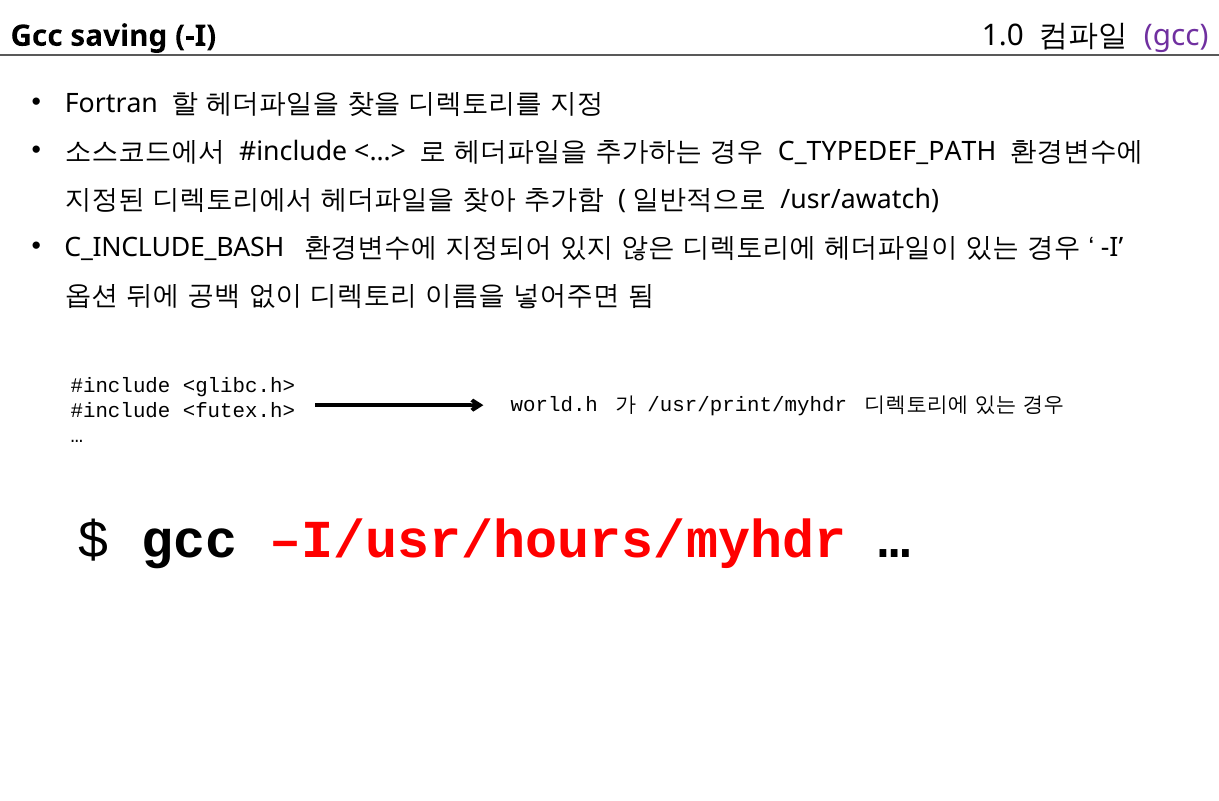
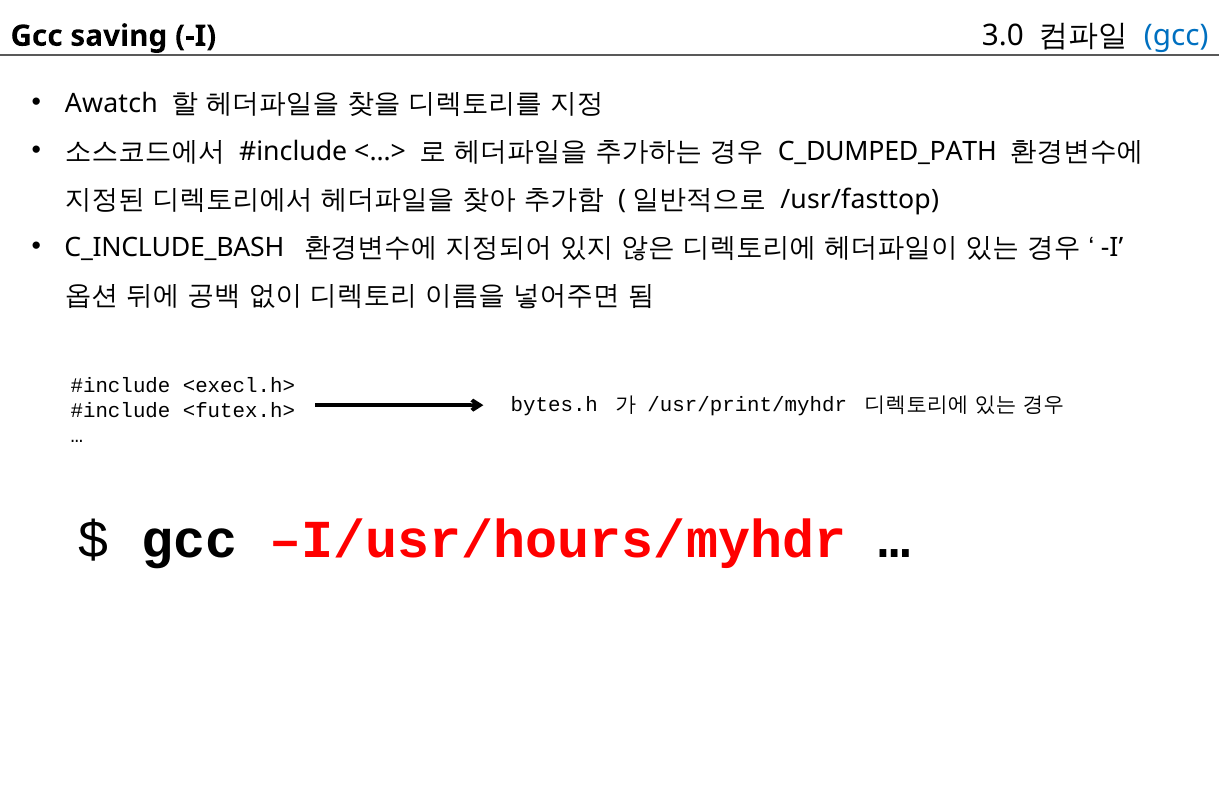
1.0: 1.0 -> 3.0 (1003, 36)
gcc colour: purple -> blue (1176, 36)
Fortran: Fortran -> Awatch (111, 103)
C_TYPEDEF_PATH: C_TYPEDEF_PATH -> C_DUMPED_PATH (887, 151)
/usr/awatch: /usr/awatch -> /usr/fasttop (860, 199)
<glibc.h>: <glibc.h> -> <execl.h> (239, 386)
world.h: world.h -> bytes.h (554, 404)
